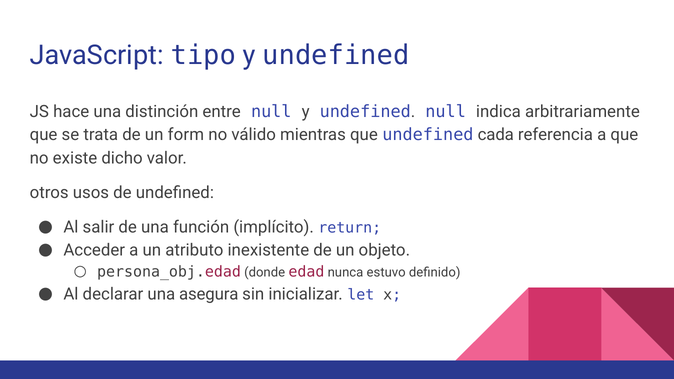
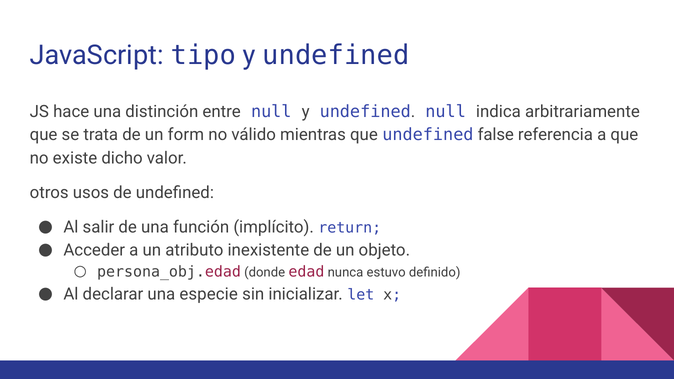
cada: cada -> false (496, 135)
asegura: asegura -> especie (209, 294)
